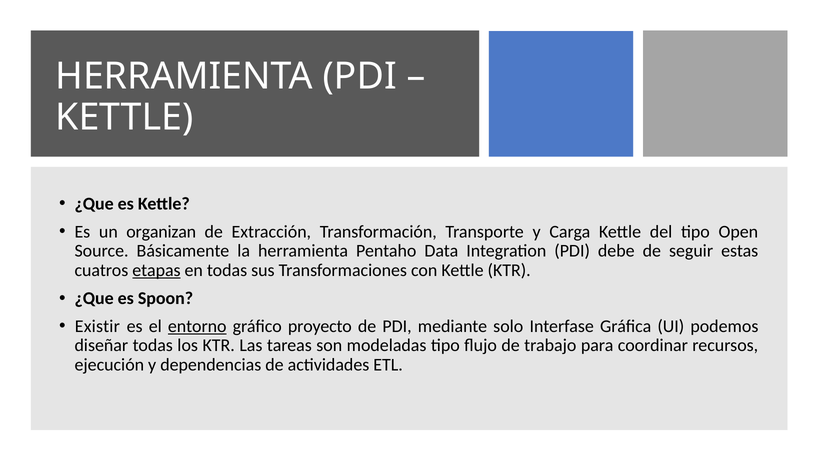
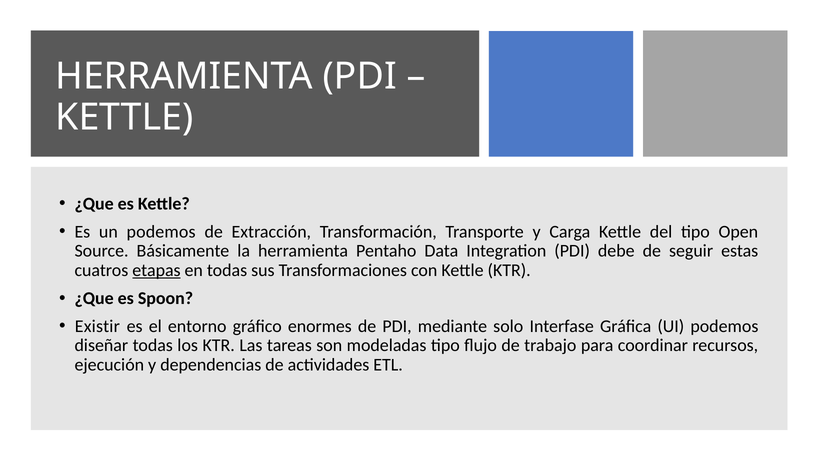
un organizan: organizan -> podemos (161, 232)
entorno underline: present -> none (197, 326)
proyecto: proyecto -> enormes (320, 326)
